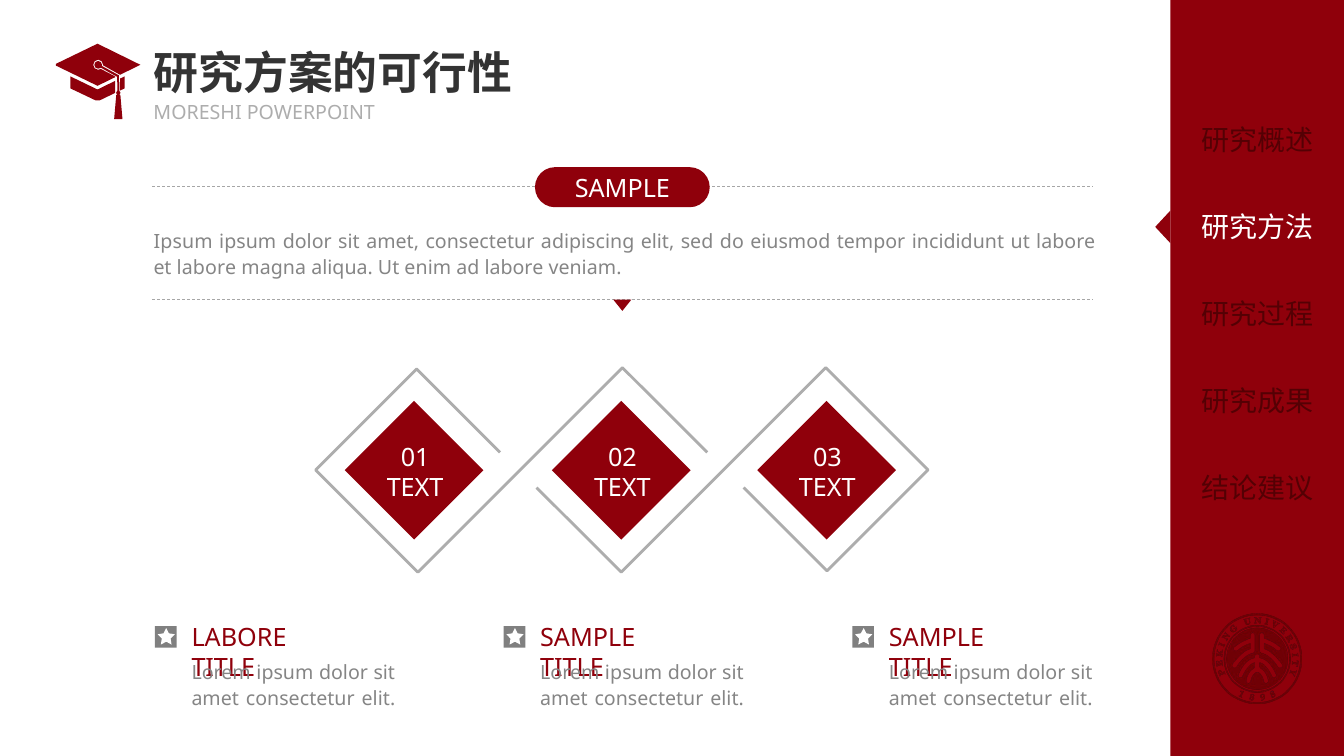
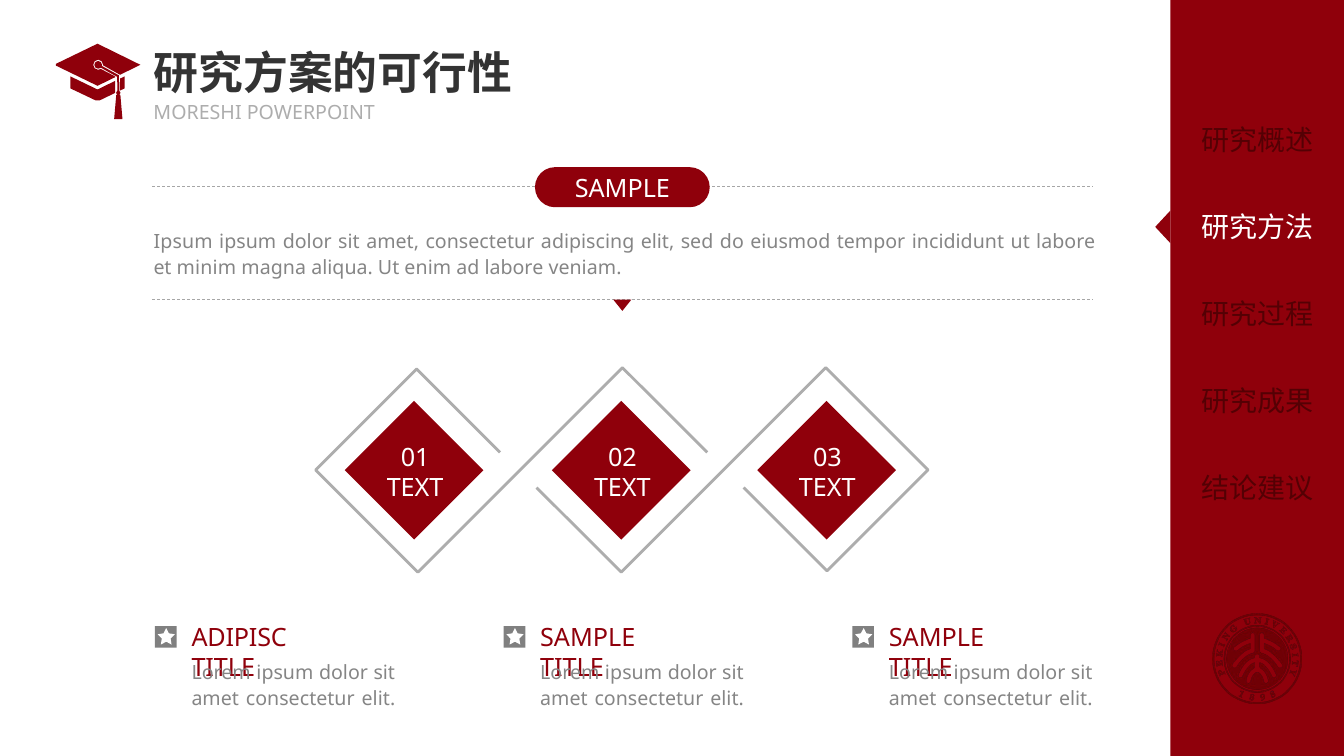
et labore: labore -> minim (206, 268)
LABORE: LABORE -> ADIPISC (239, 638)
